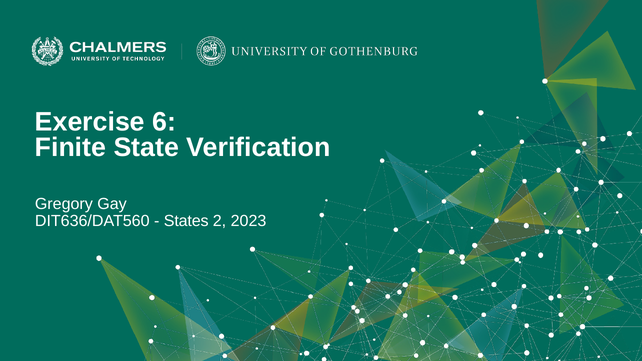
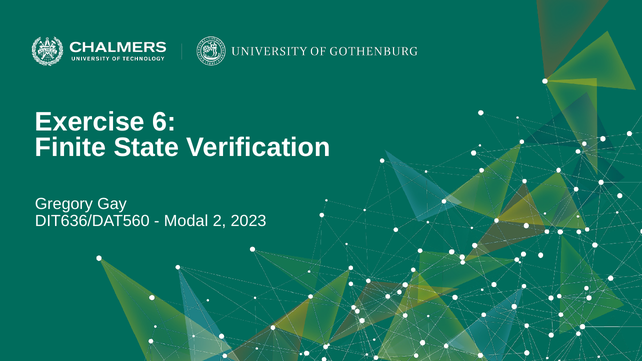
States: States -> Modal (186, 221)
